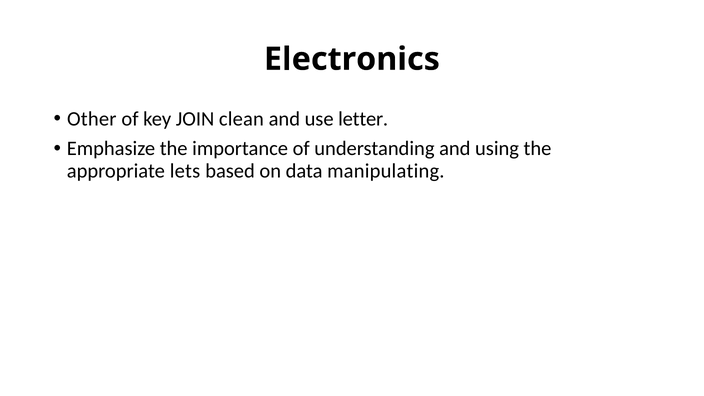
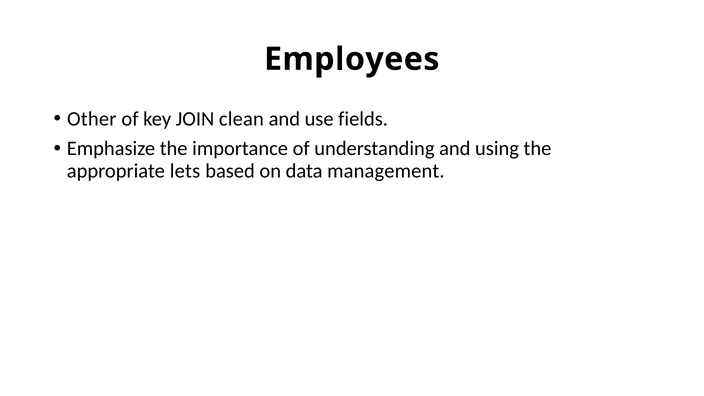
Electronics: Electronics -> Employees (352, 59)
letter: letter -> fields (363, 119)
manipulating: manipulating -> management (386, 171)
